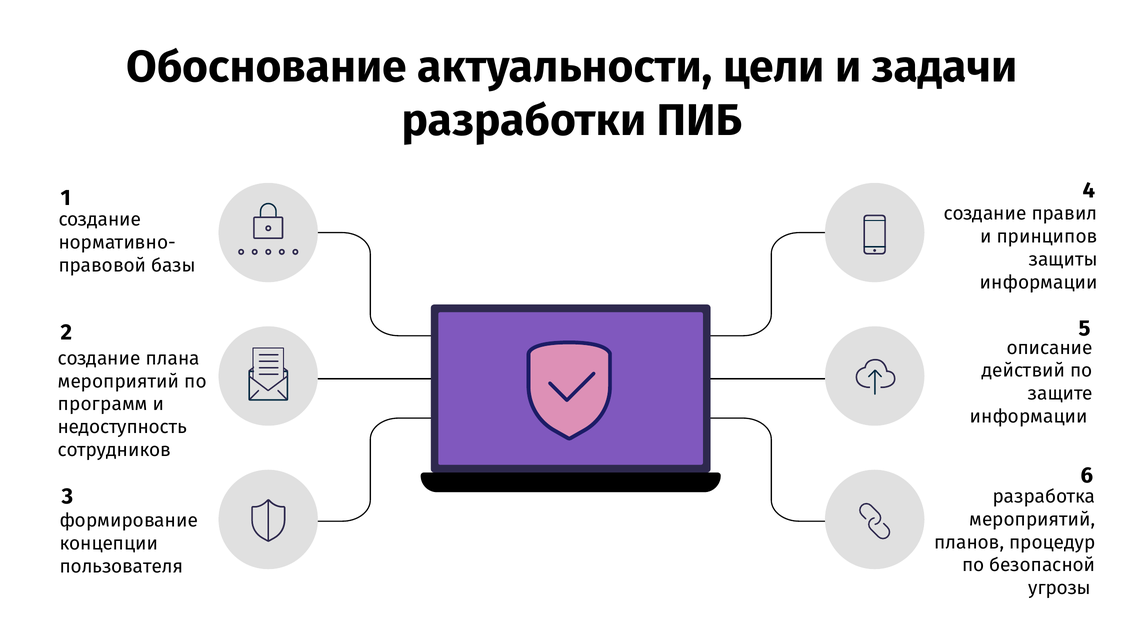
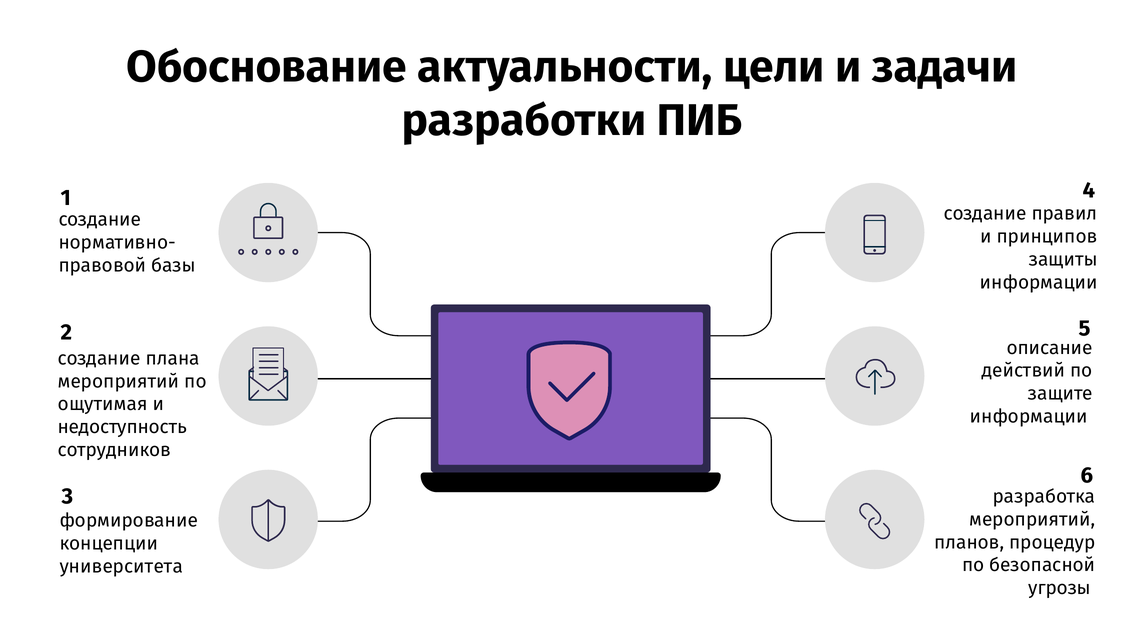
программ: программ -> ощутимая (103, 404)
пользователя: пользователя -> университета (121, 566)
